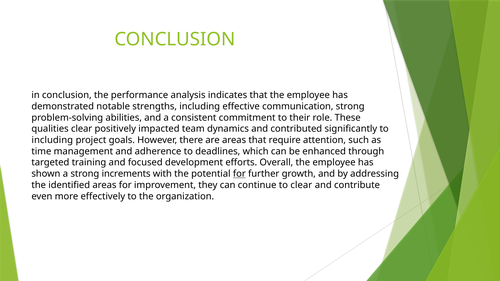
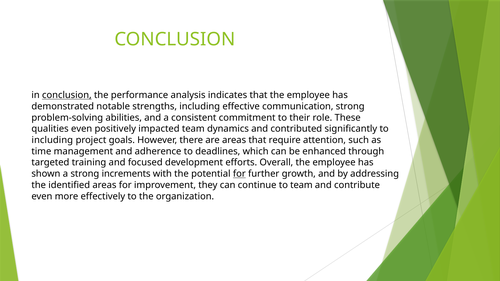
conclusion underline: none -> present (67, 95)
qualities clear: clear -> even (82, 129)
to clear: clear -> team (301, 185)
